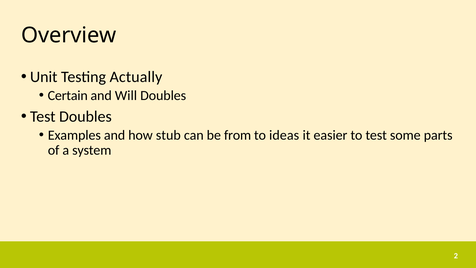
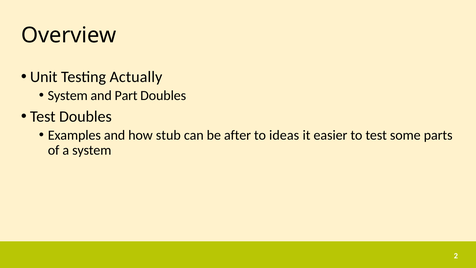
Certain: Certain -> System (68, 95)
Will: Will -> Part (126, 95)
from: from -> after (238, 135)
